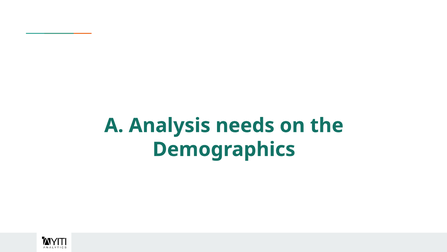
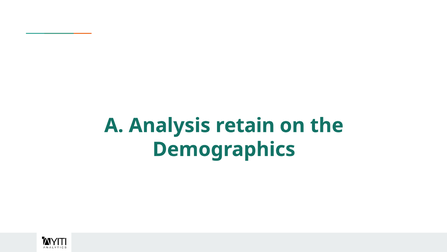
needs: needs -> retain (245, 125)
